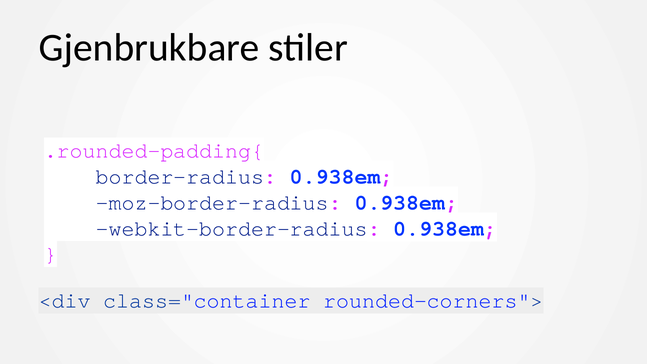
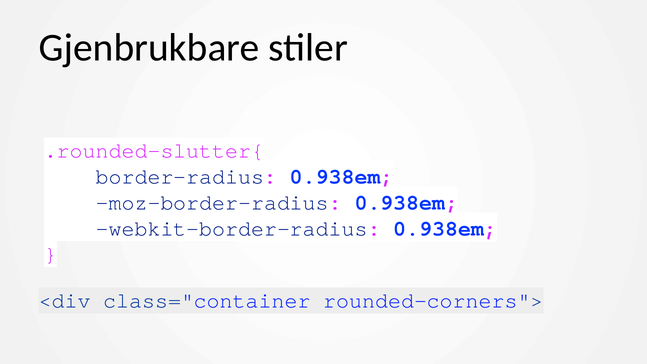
.rounded-padding{: .rounded-padding{ -> .rounded-slutter{ (154, 151)
